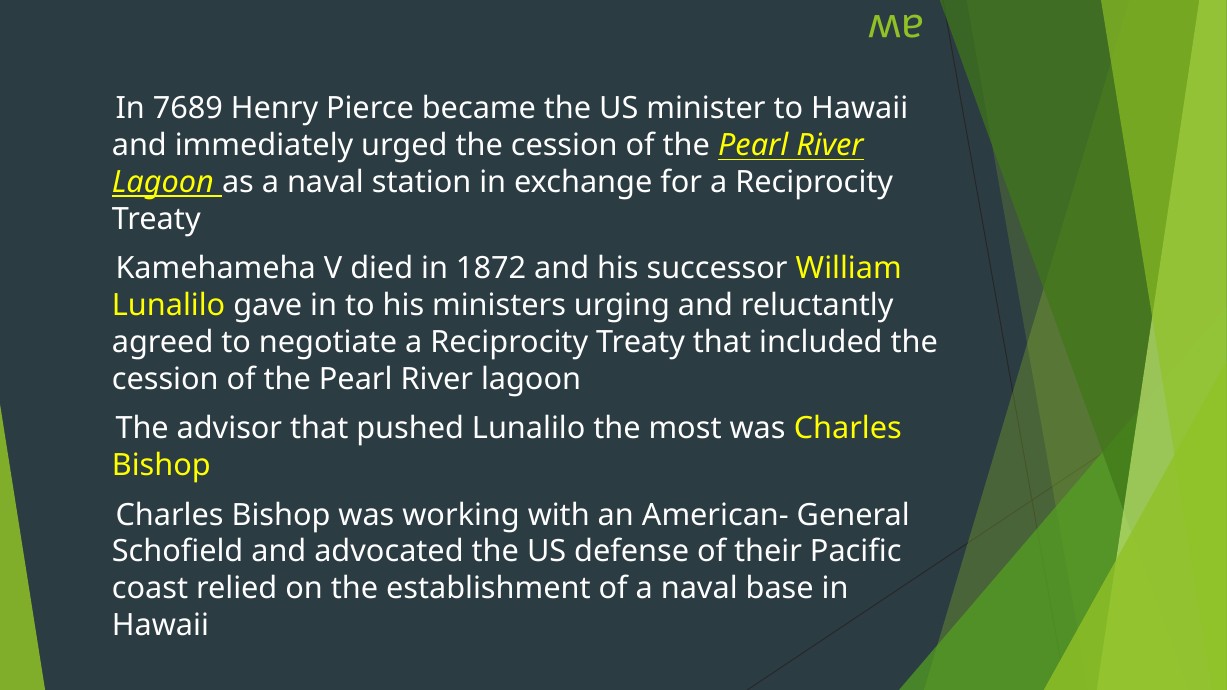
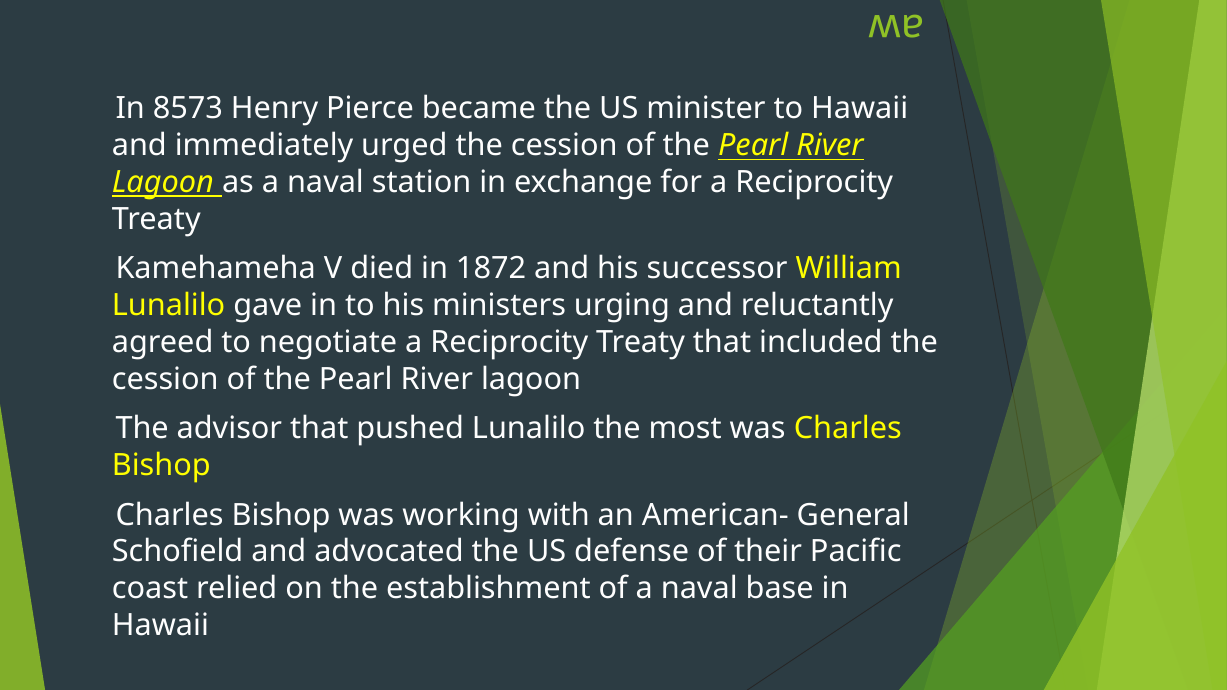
7689: 7689 -> 8573 (188, 109)
